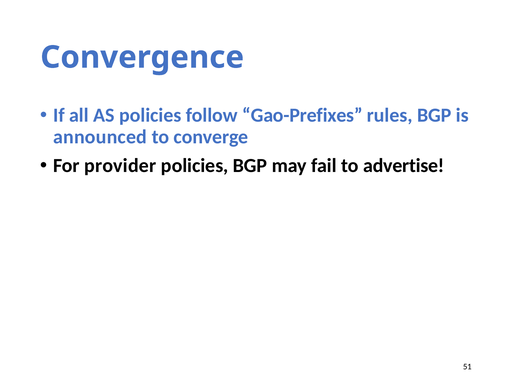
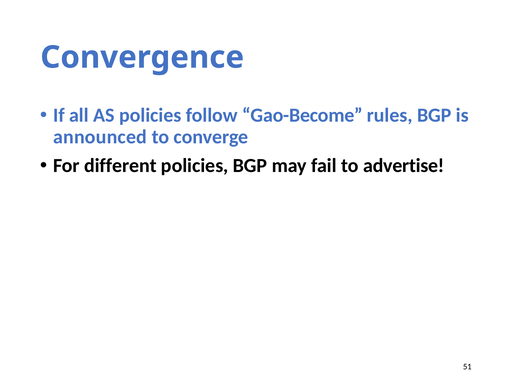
Gao-Prefixes: Gao-Prefixes -> Gao-Become (303, 115)
provider: provider -> different (120, 166)
